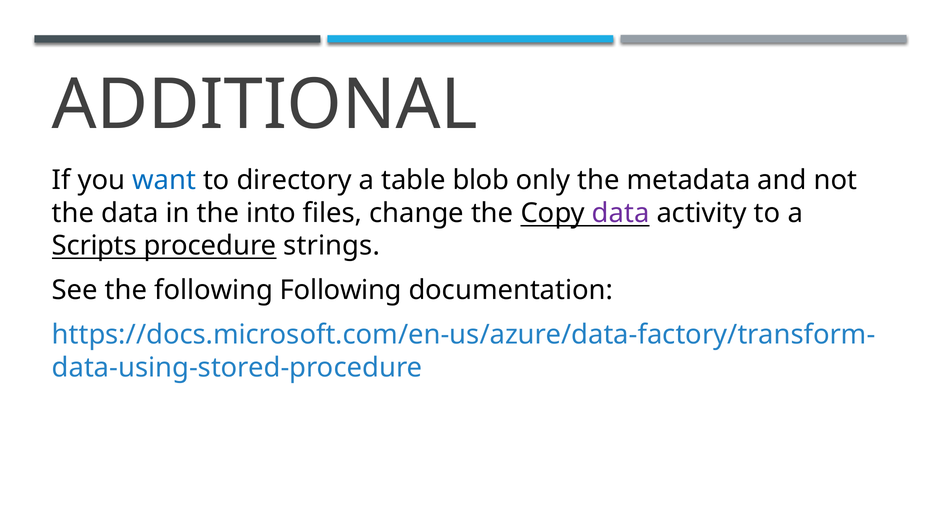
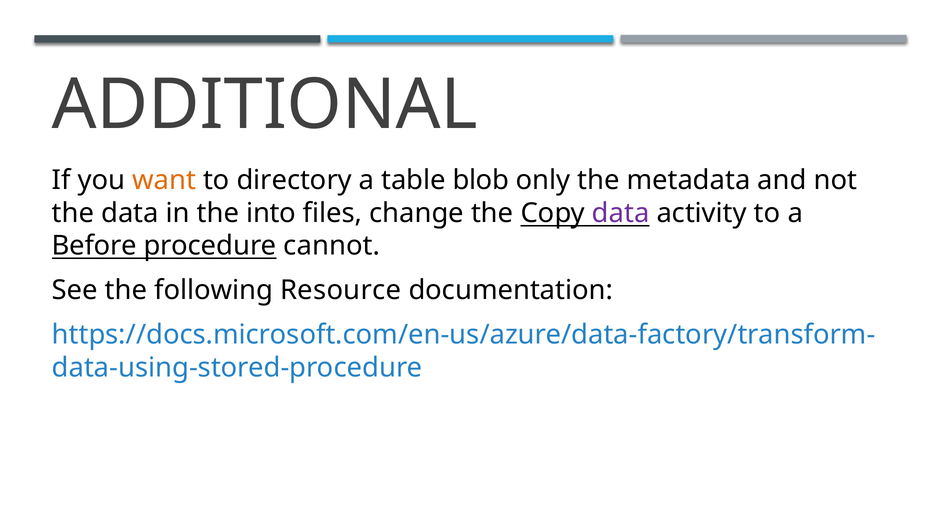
want colour: blue -> orange (164, 180)
Scripts: Scripts -> Before (94, 246)
strings: strings -> cannot (332, 246)
following Following: Following -> Resource (341, 290)
